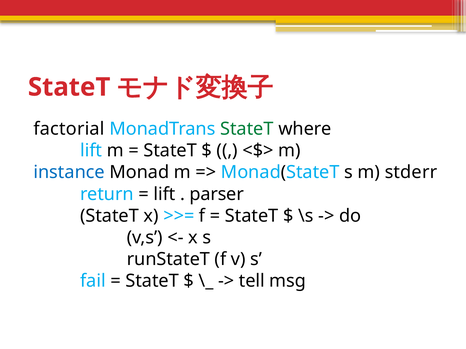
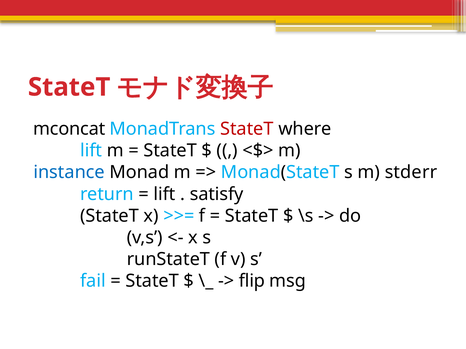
factorial: factorial -> mconcat (69, 129)
StateT colour: green -> red (247, 129)
parser: parser -> satisfy (217, 194)
tell: tell -> flip (252, 281)
